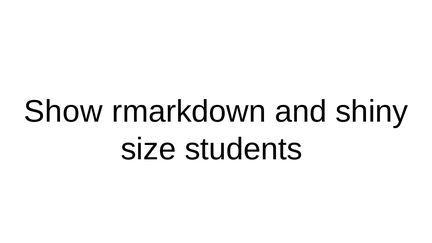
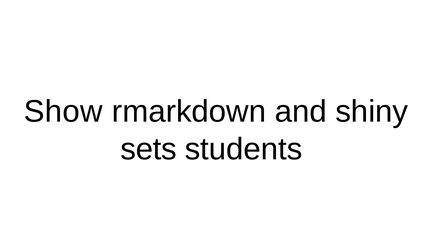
size: size -> sets (149, 149)
